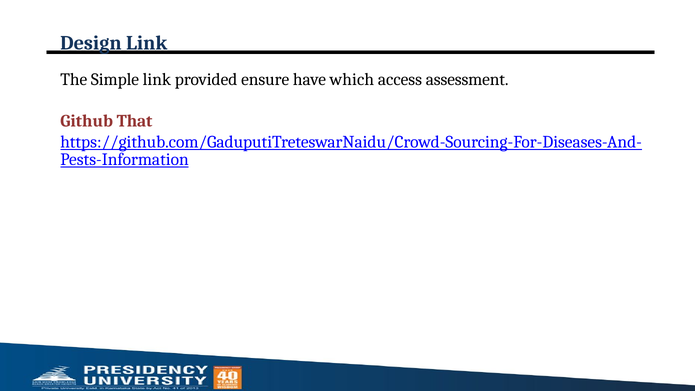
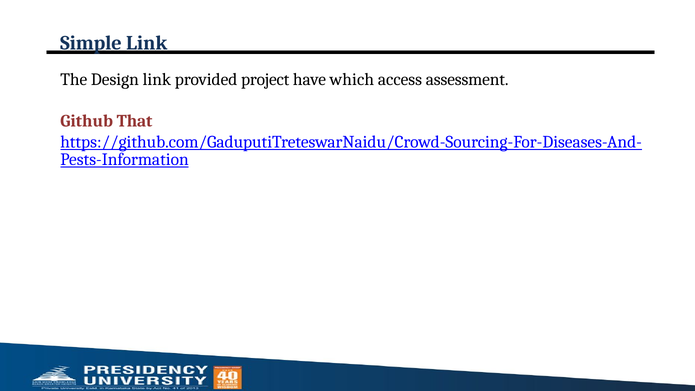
Design: Design -> Simple (91, 43)
Simple: Simple -> Design (115, 79)
ensure: ensure -> project (265, 79)
